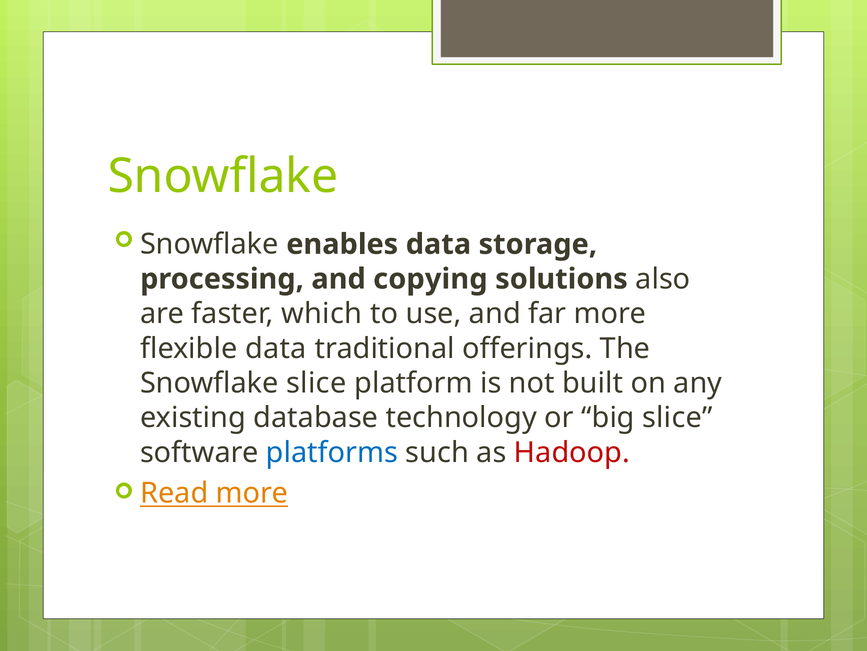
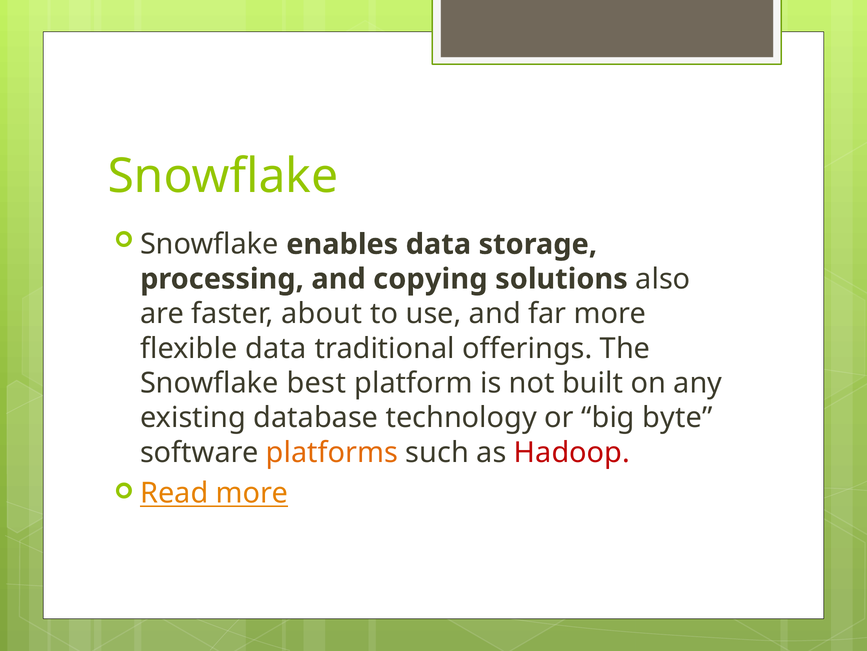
which: which -> about (322, 313)
Snowflake slice: slice -> best (316, 383)
big slice: slice -> byte (677, 417)
platforms colour: blue -> orange (332, 452)
